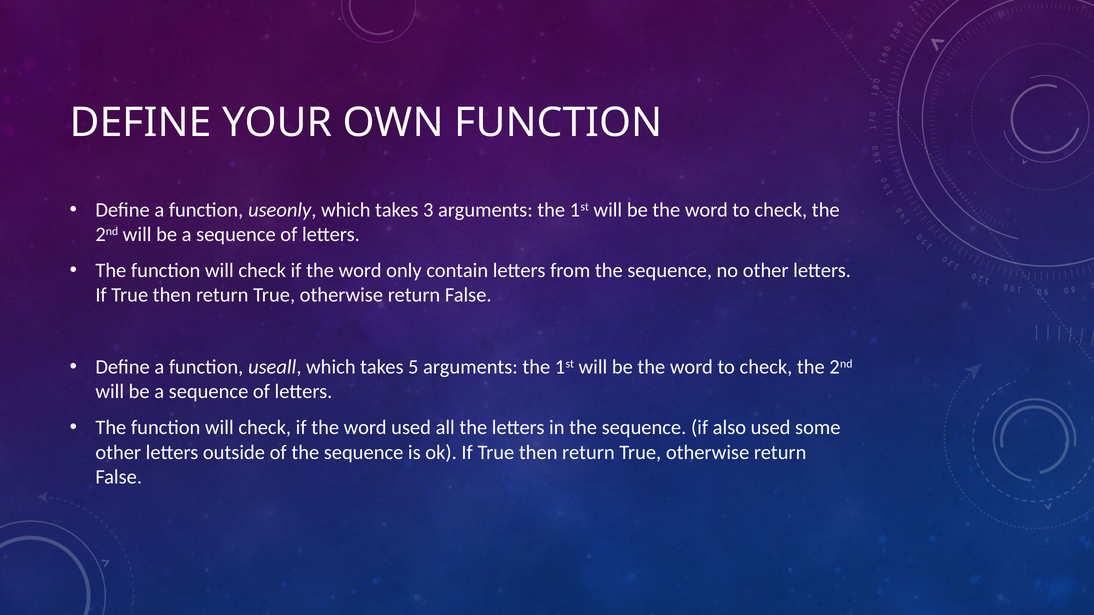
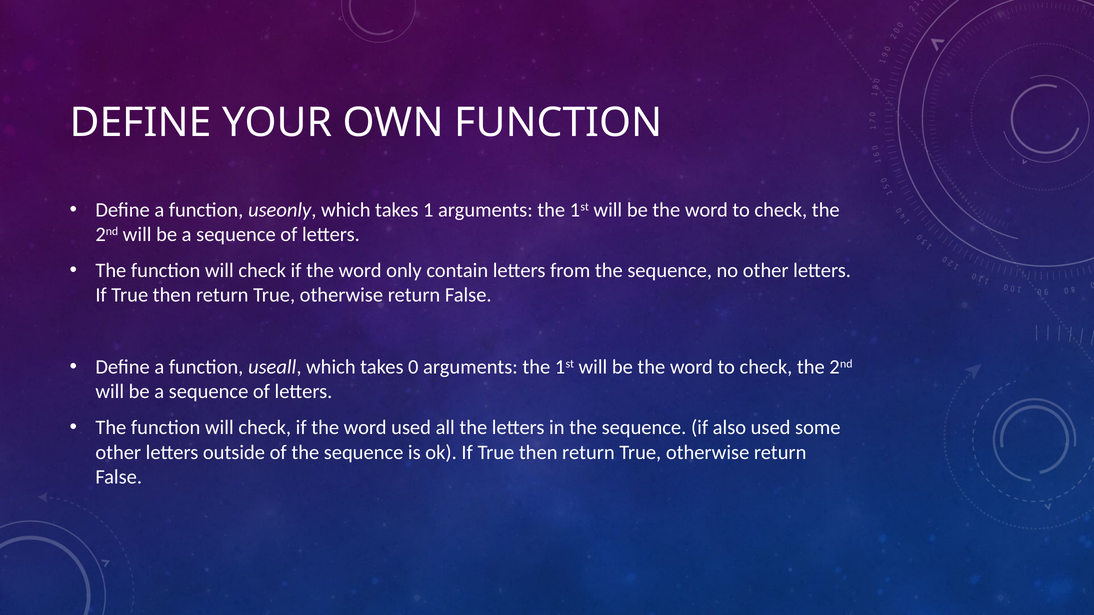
3: 3 -> 1 (428, 210)
5: 5 -> 0 (413, 367)
